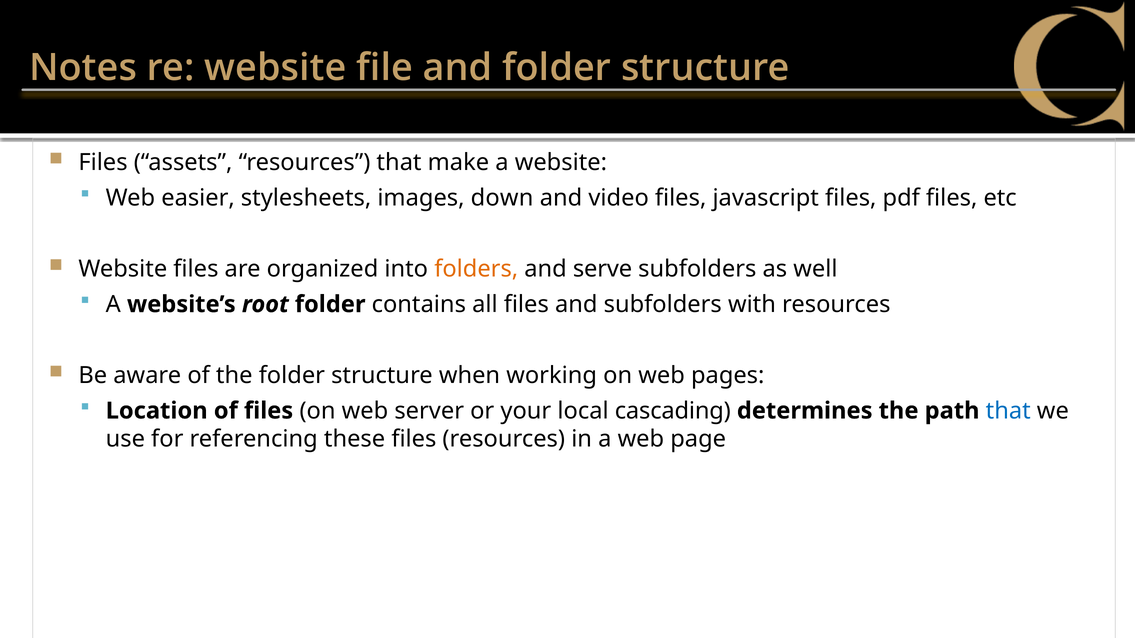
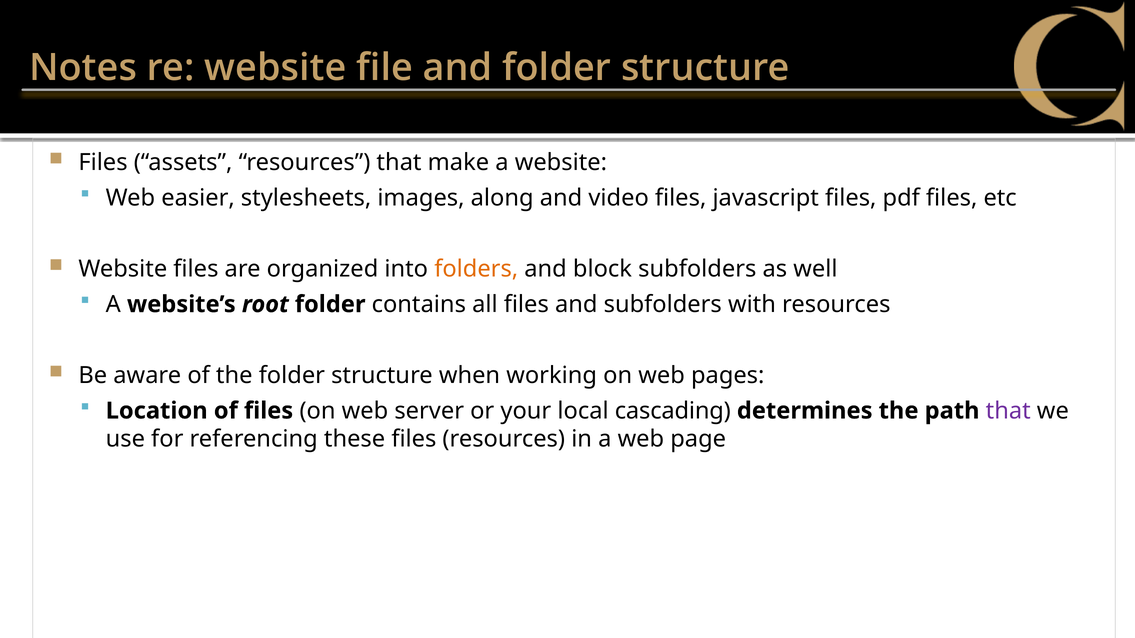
down: down -> along (502, 198)
serve: serve -> block (602, 269)
that colour: blue -> purple (1008, 411)
